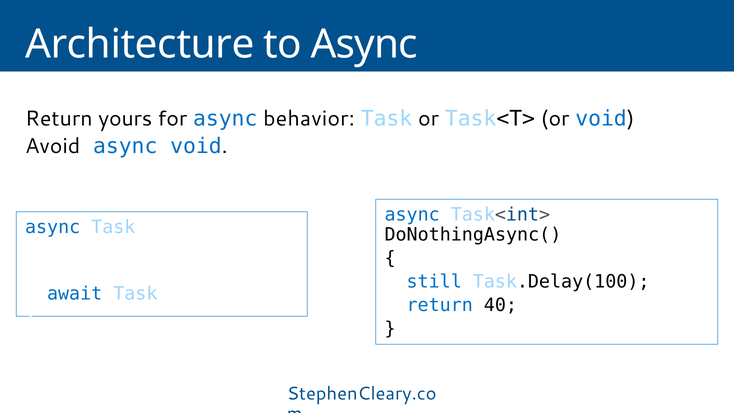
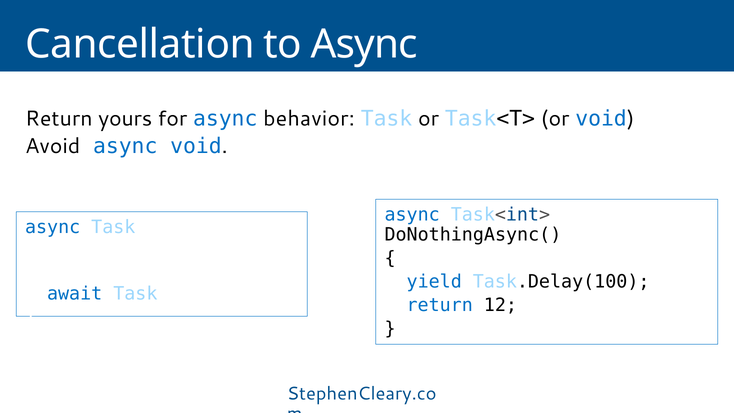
Architecture: Architecture -> Cancellation (140, 45)
still: still -> yield (434, 282)
40: 40 -> 12 (500, 305)
